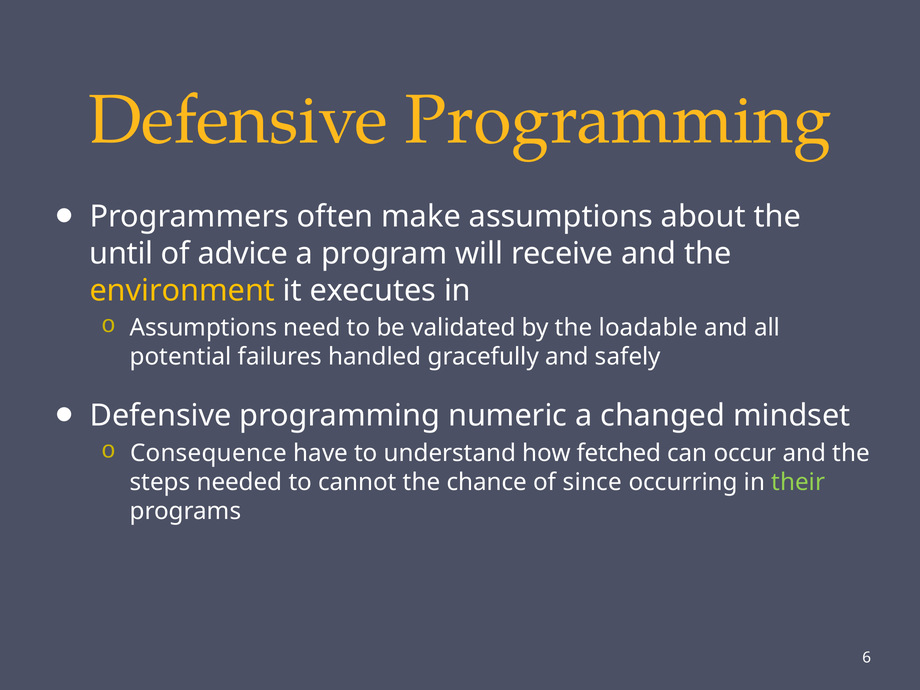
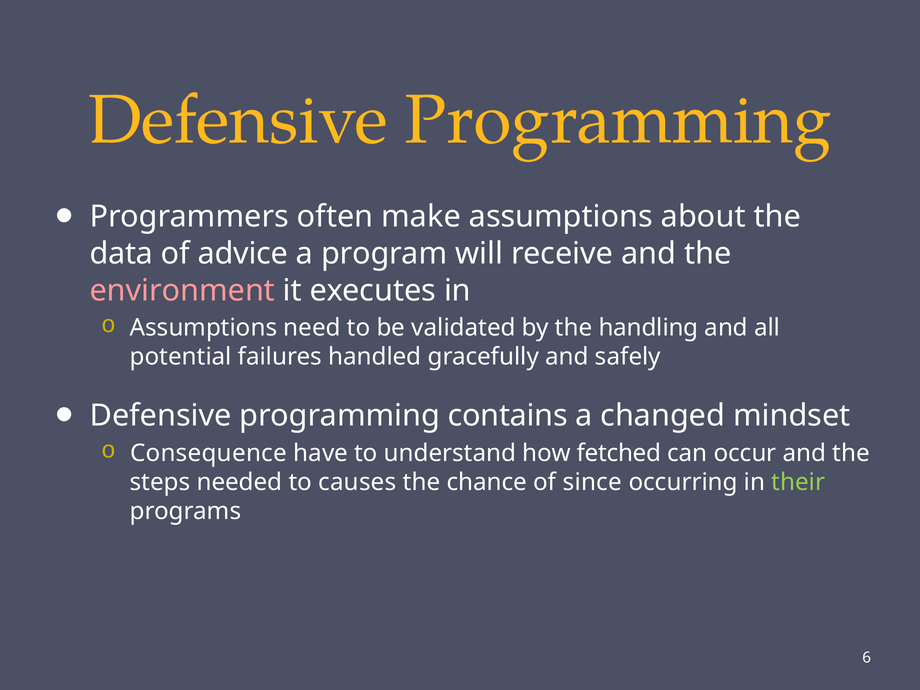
until: until -> data (121, 254)
environment colour: yellow -> pink (182, 290)
loadable: loadable -> handling (648, 328)
numeric: numeric -> contains (508, 416)
cannot: cannot -> causes (357, 482)
